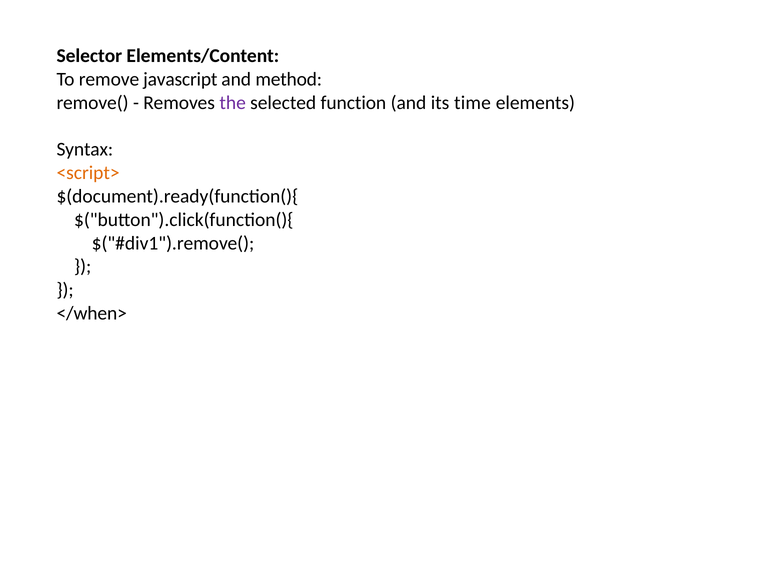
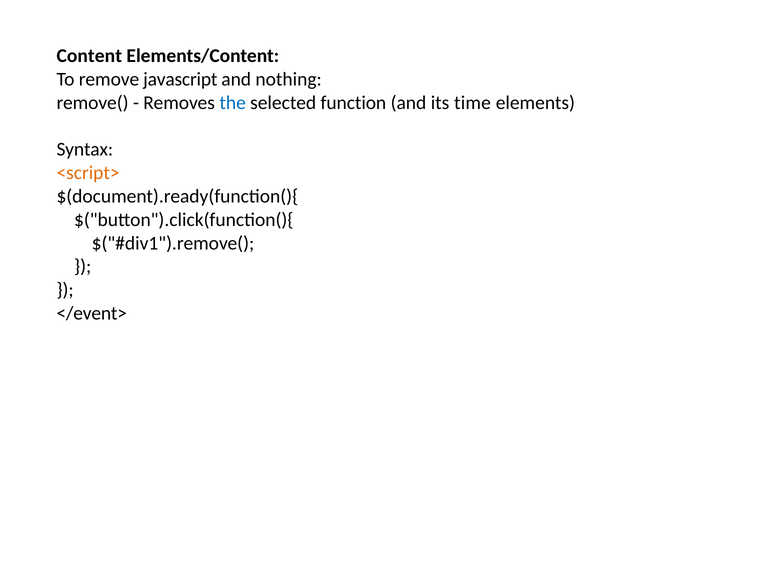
Selector: Selector -> Content (89, 56)
method: method -> nothing (289, 79)
the colour: purple -> blue (233, 103)
</when>: </when> -> </event> (92, 313)
